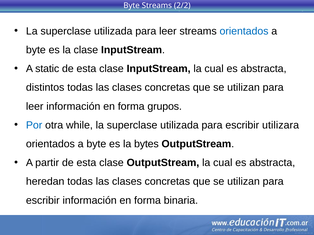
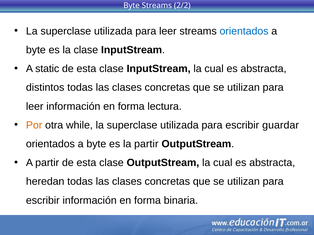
grupos: grupos -> lectura (165, 107)
Por colour: blue -> orange (34, 125)
utilizara: utilizara -> guardar (281, 125)
la bytes: bytes -> partir (146, 144)
